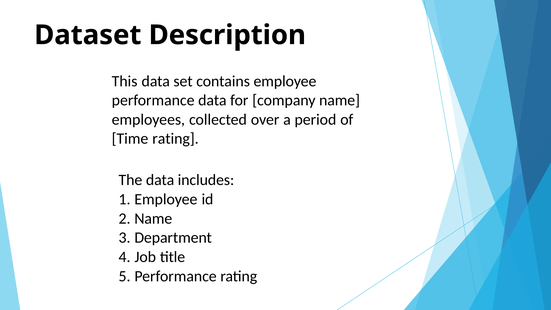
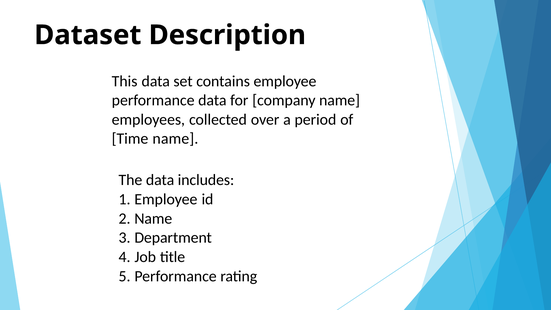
Time rating: rating -> name (175, 139)
